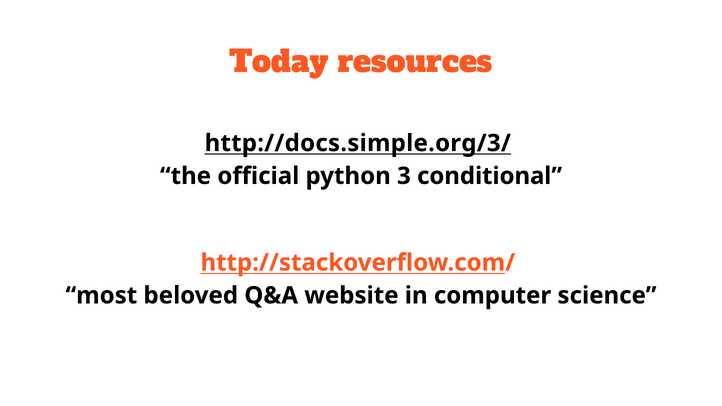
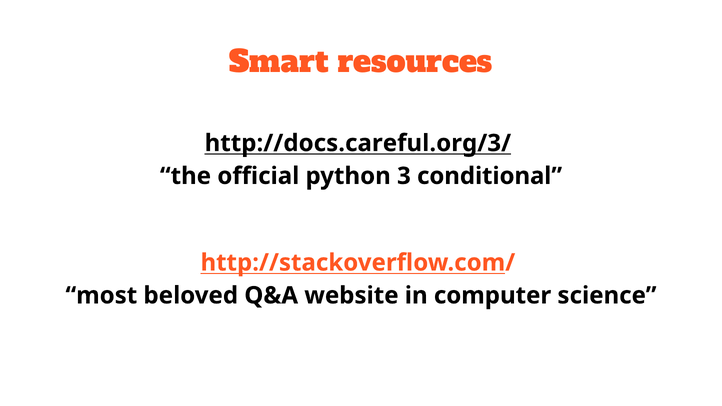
Today: Today -> Smart (279, 63)
http://docs.simple.org/3/: http://docs.simple.org/3/ -> http://docs.careful.org/3/ (358, 143)
